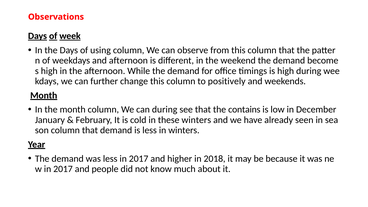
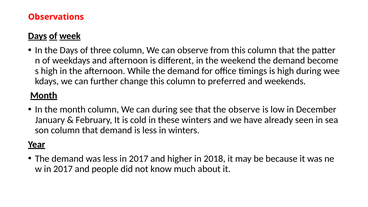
using: using -> three (101, 50)
positively: positively -> preferred (227, 81)
the contains: contains -> observe (244, 110)
